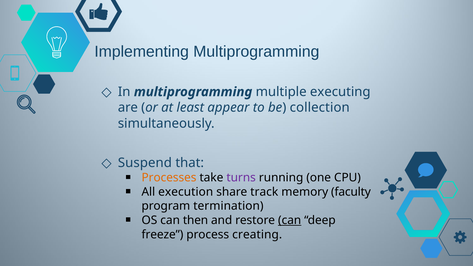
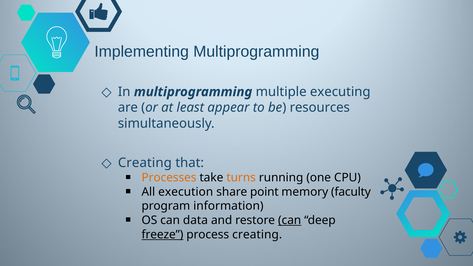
collection: collection -> resources (320, 108)
Suspend: Suspend -> Creating (145, 163)
turns colour: purple -> orange (241, 178)
track: track -> point (264, 192)
termination: termination -> information (228, 206)
then: then -> data (195, 220)
freeze underline: none -> present (162, 235)
